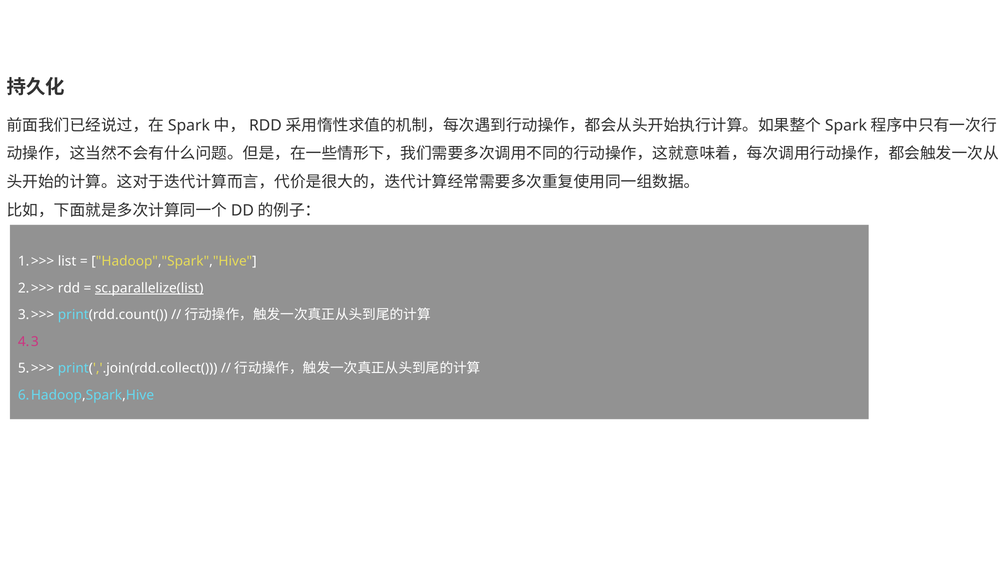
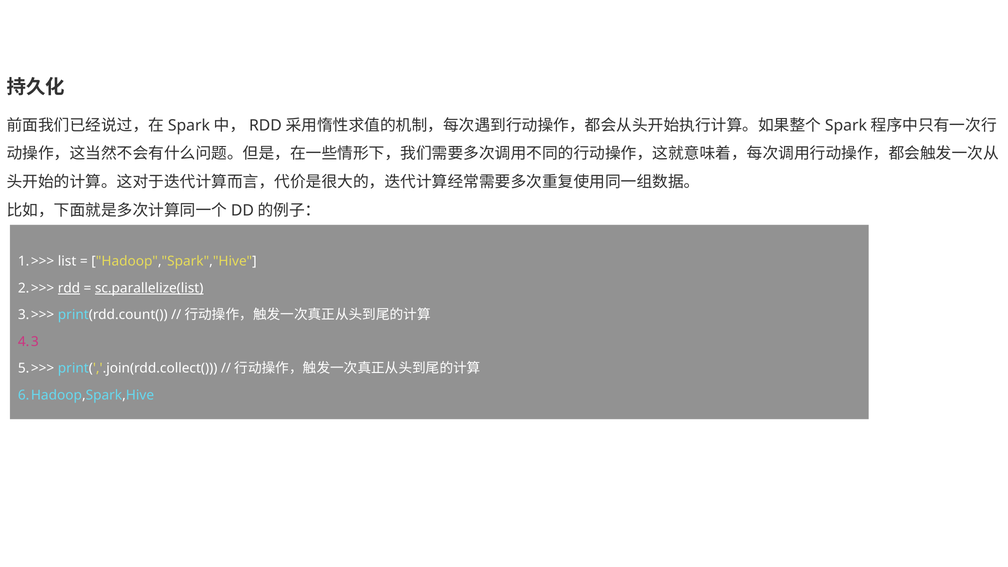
rdd underline: none -> present (69, 288)
